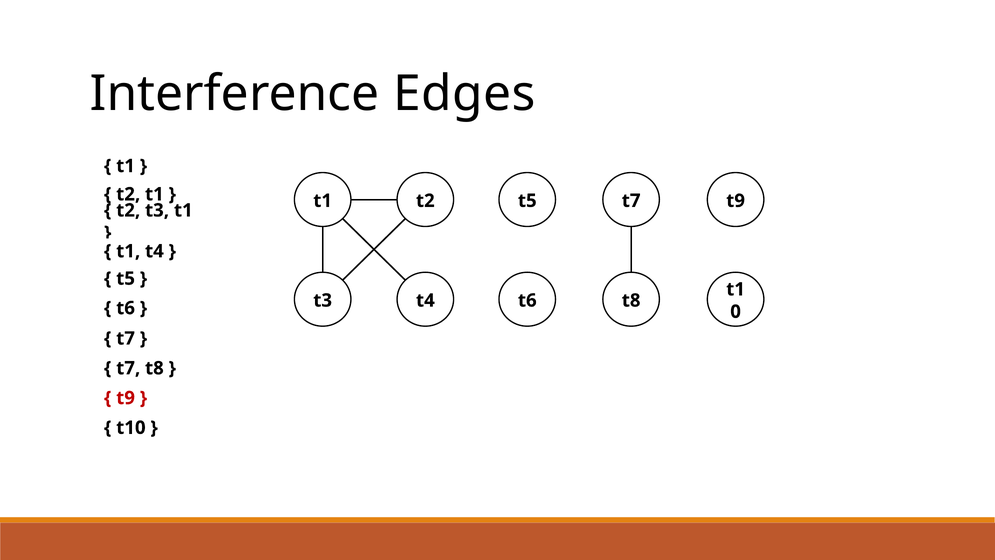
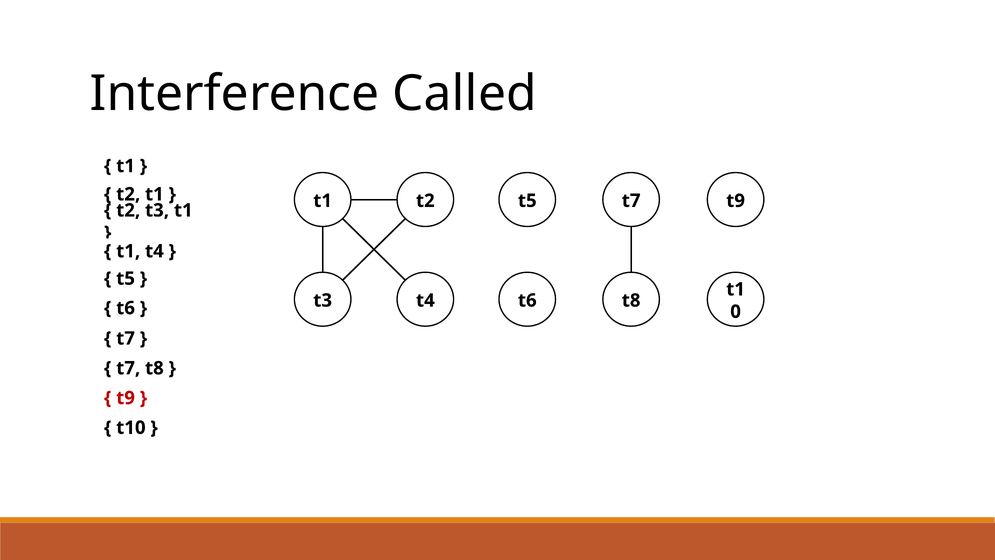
Edges: Edges -> Called (465, 94)
